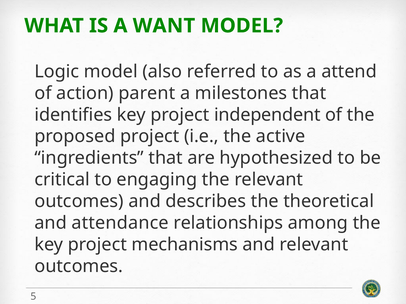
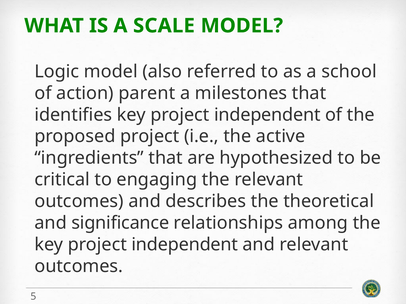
WANT: WANT -> SCALE (164, 26)
attend: attend -> school (349, 72)
attendance: attendance -> significance (120, 223)
mechanisms: mechanisms -> independent (185, 245)
